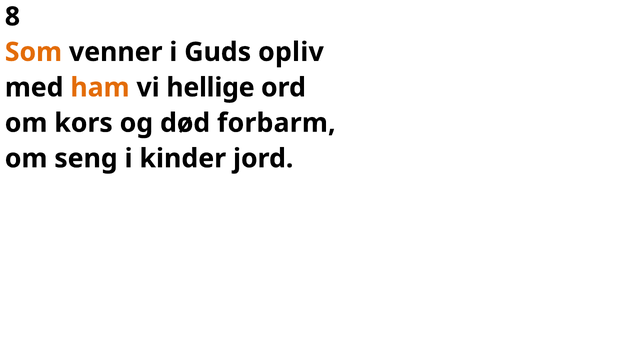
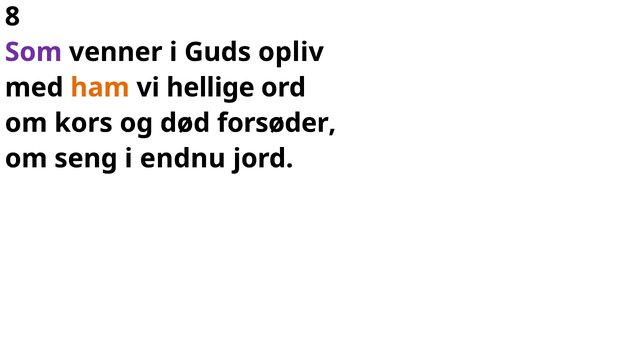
Som colour: orange -> purple (33, 52)
forbarm: forbarm -> forsøder (277, 123)
kinder: kinder -> endnu (183, 159)
